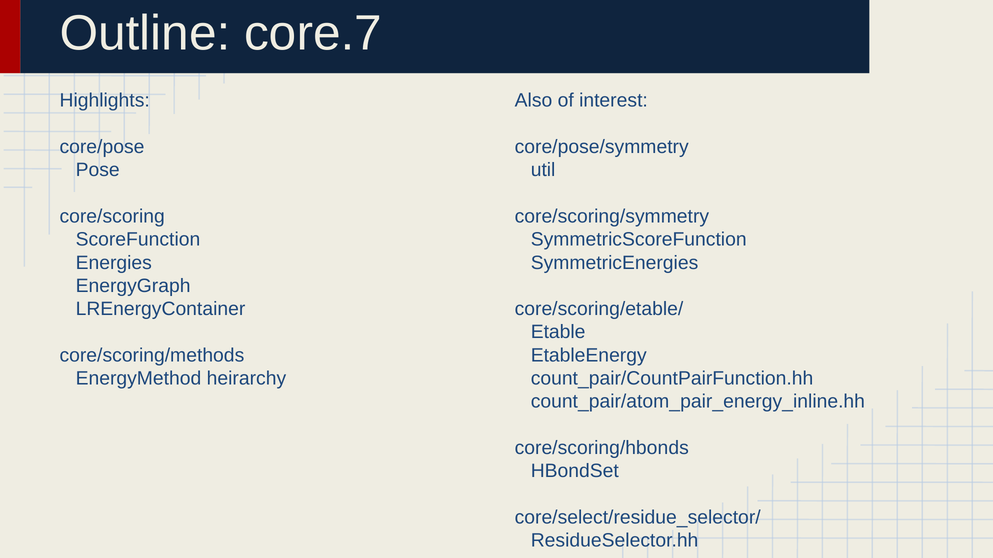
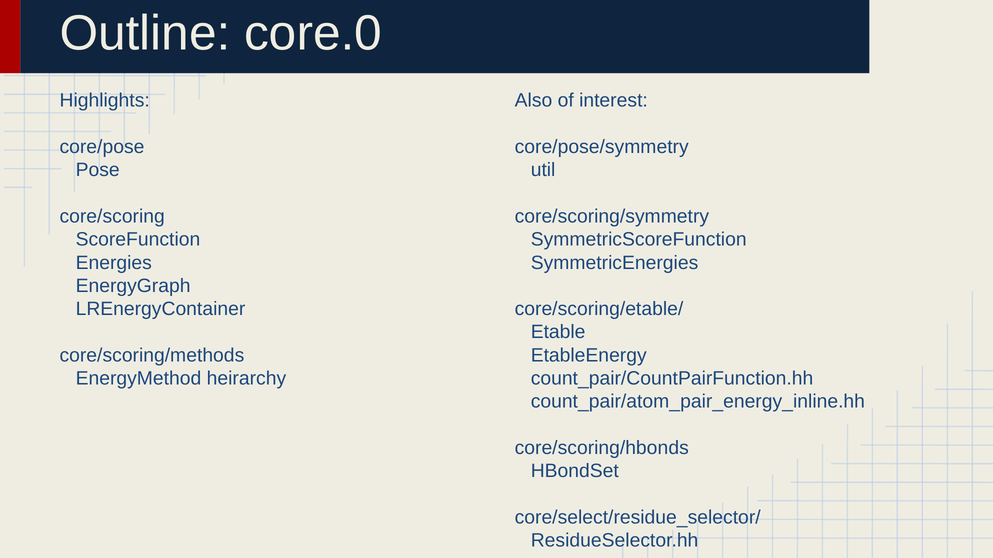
core.7: core.7 -> core.0 (313, 33)
